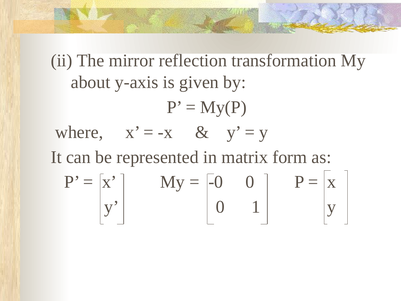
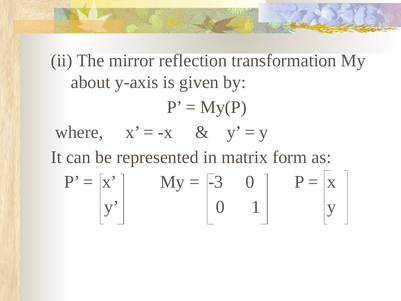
-0: -0 -> -3 (216, 182)
